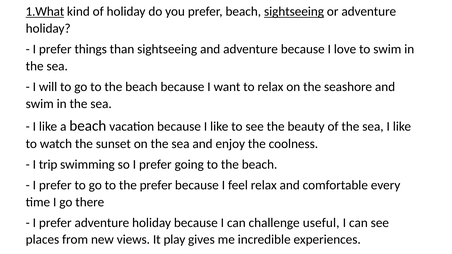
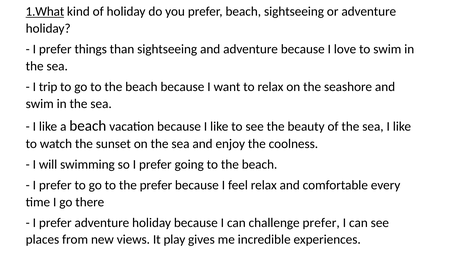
sightseeing underline: present -> none (294, 12)
will: will -> trip (48, 87)
trip: trip -> will (48, 165)
challenge useful: useful -> prefer (321, 223)
